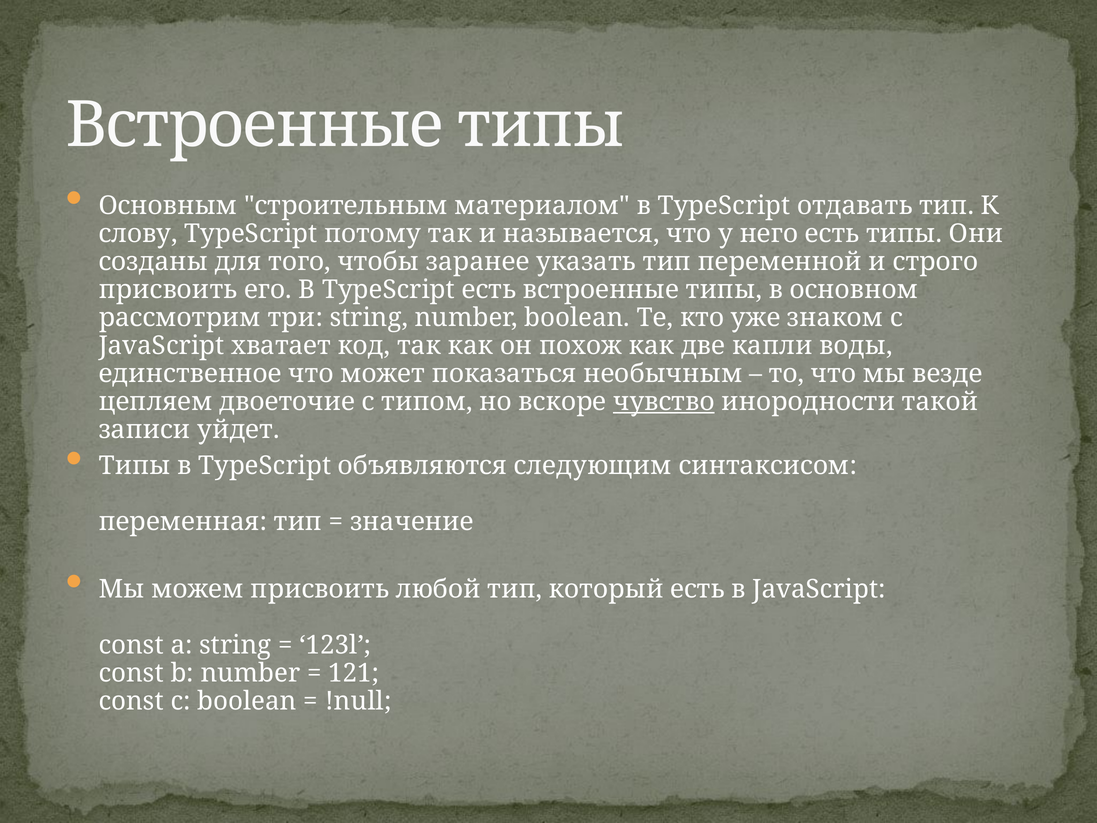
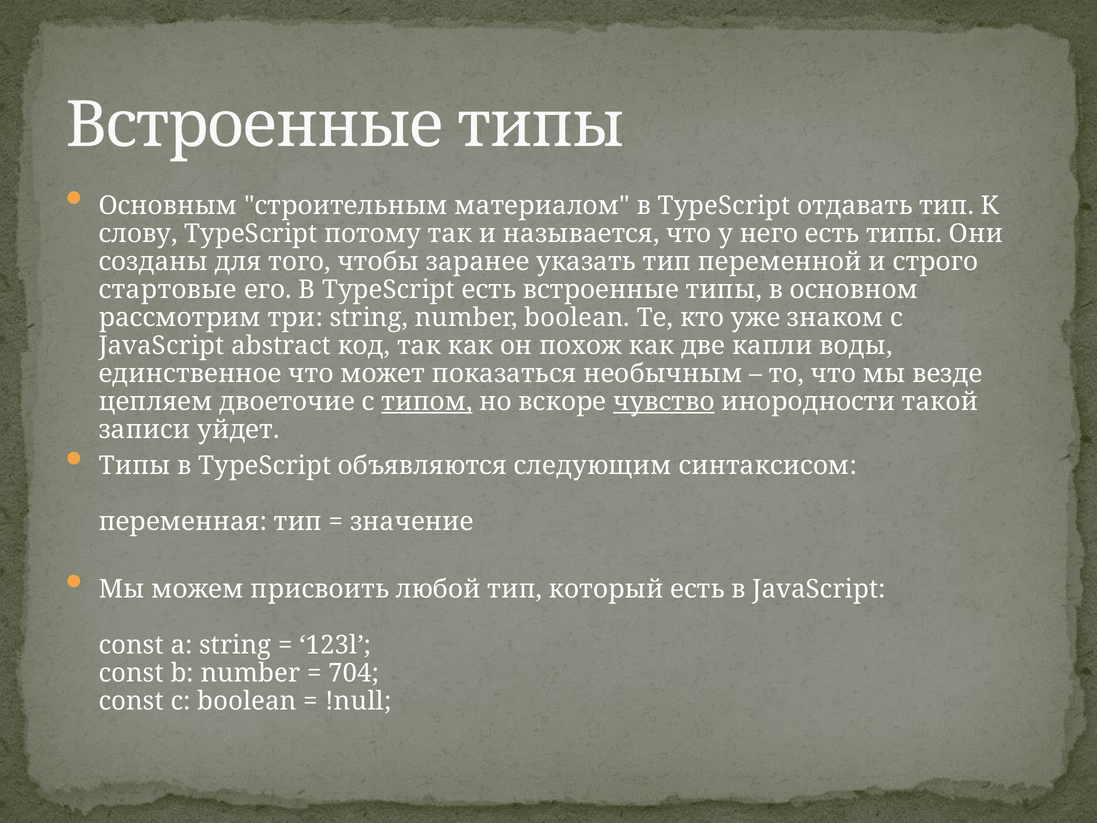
присвоить: присвоить -> стартовые (168, 290)
хватает: хватает -> abstract (281, 346)
типом underline: none -> present (427, 401)
121: 121 -> 704 (354, 673)
